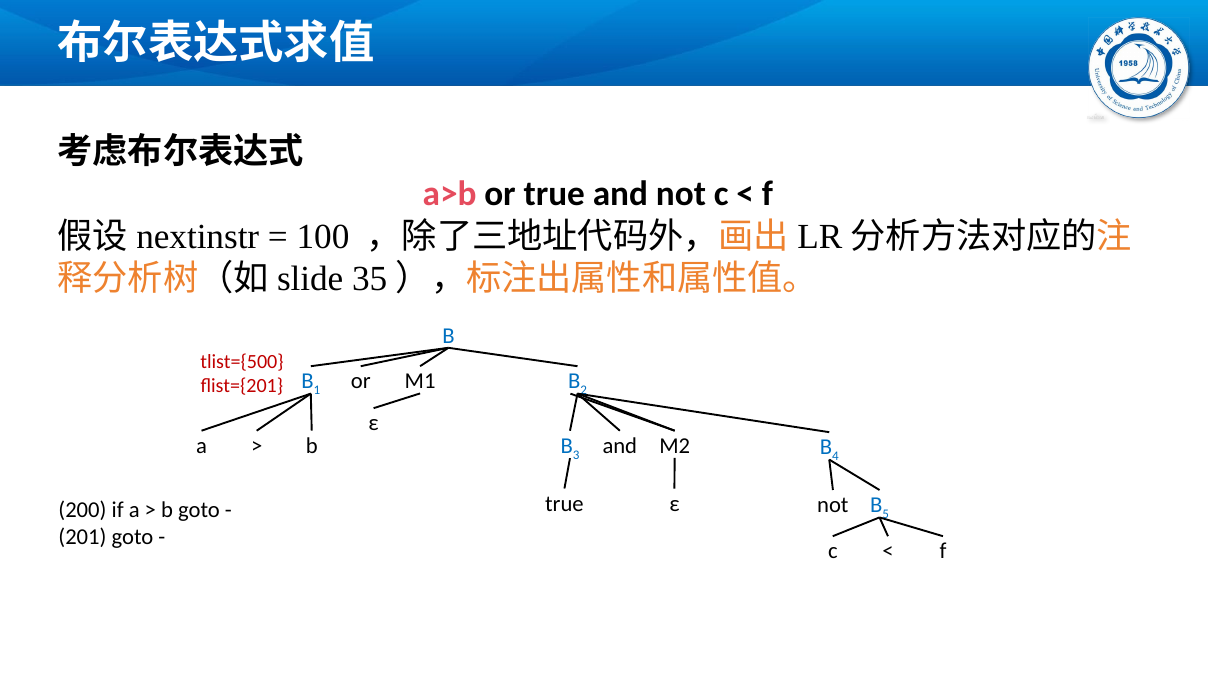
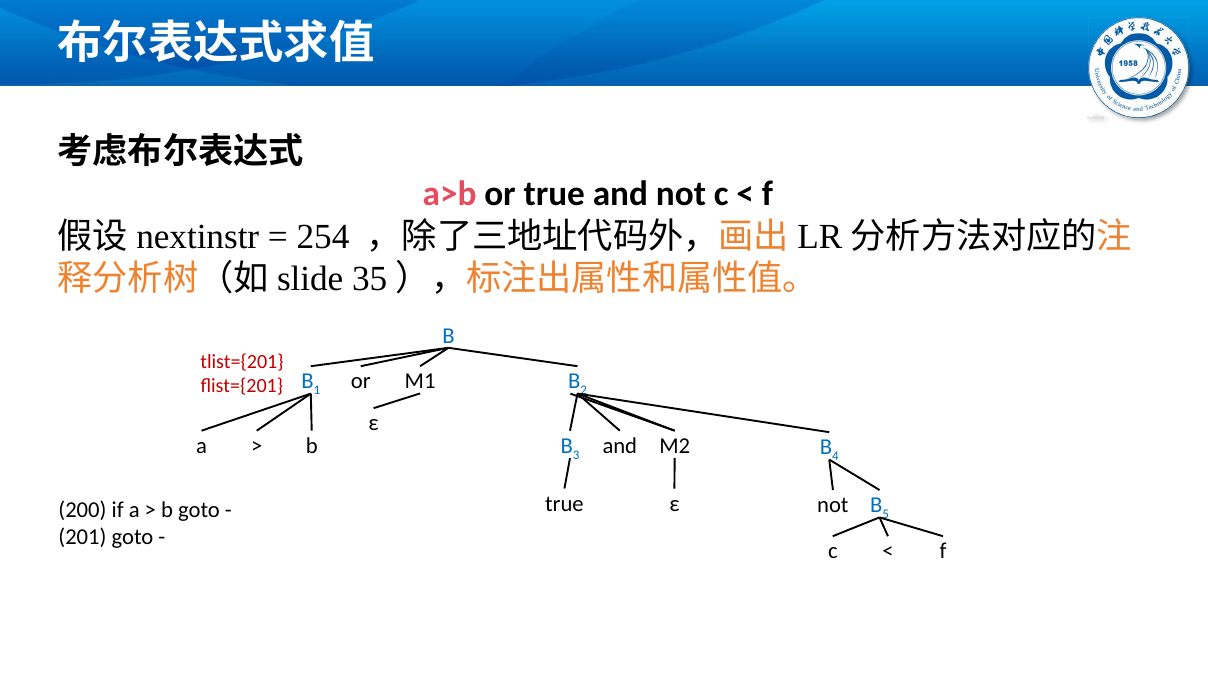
100: 100 -> 254 (323, 237)
tlist={500: tlist={500 -> tlist={201 (242, 362)
